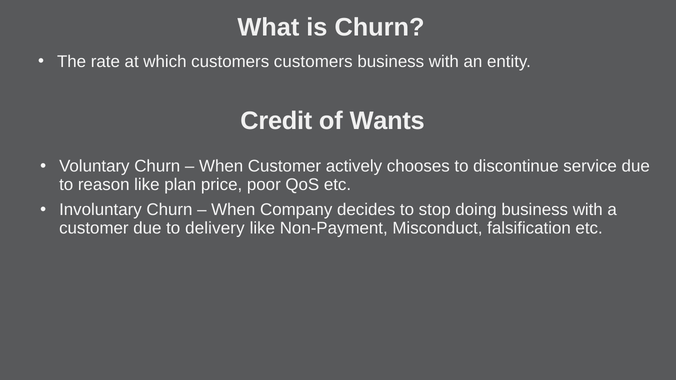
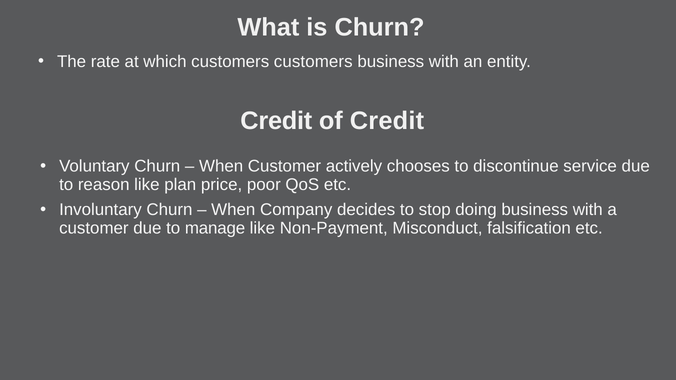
of Wants: Wants -> Credit (387, 121)
delivery: delivery -> manage (215, 228)
